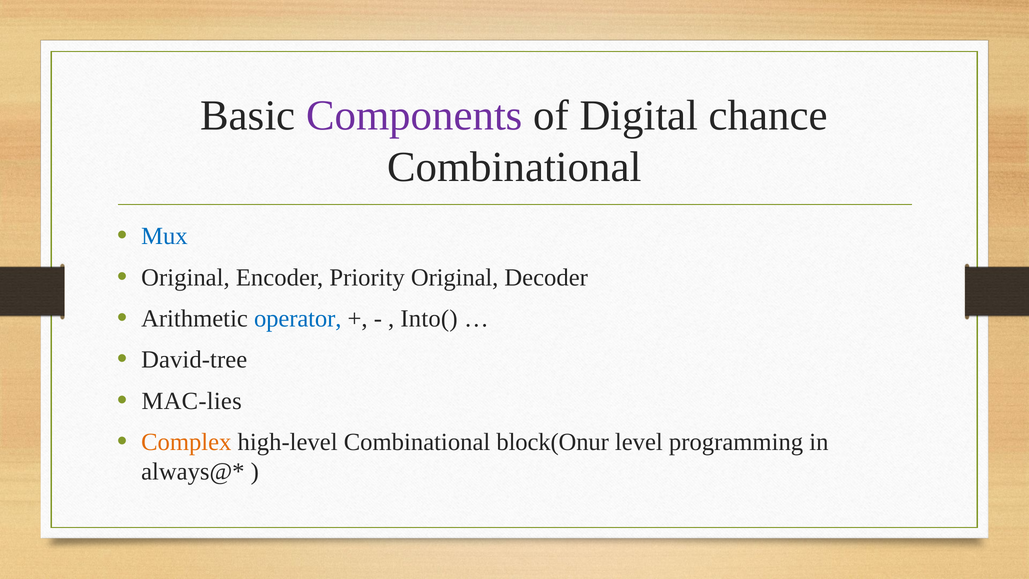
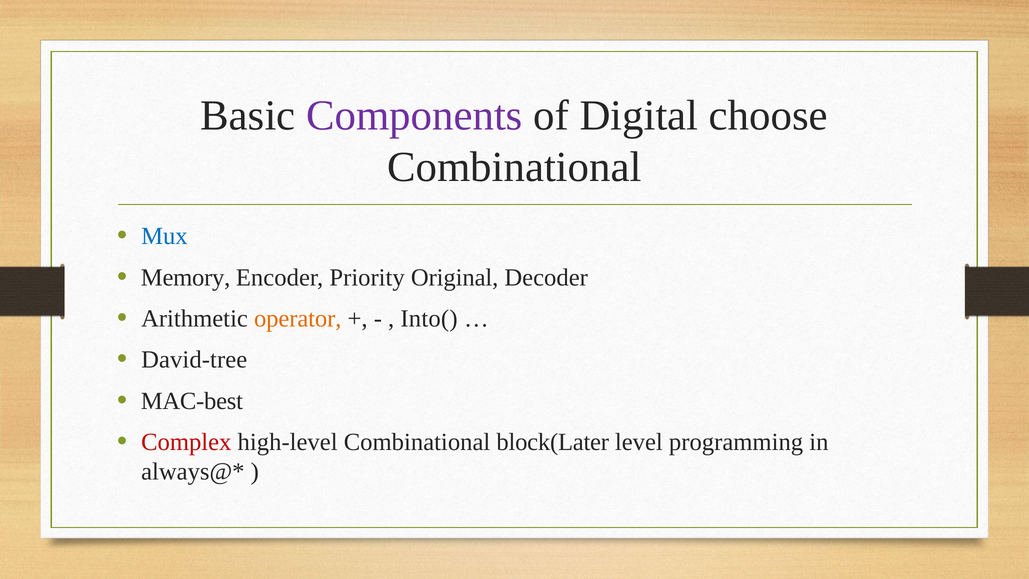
chance: chance -> choose (768, 115)
Original: Original -> Memory (186, 277)
operator colour: blue -> orange (298, 318)
MAC-lies: MAC-lies -> MAC-best (192, 401)
Complex colour: orange -> red (186, 442)
block(Onur: block(Onur -> block(Later (553, 442)
